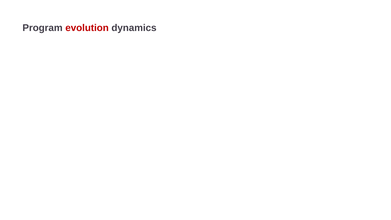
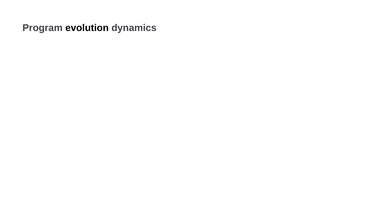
evolution colour: red -> black (87, 28)
